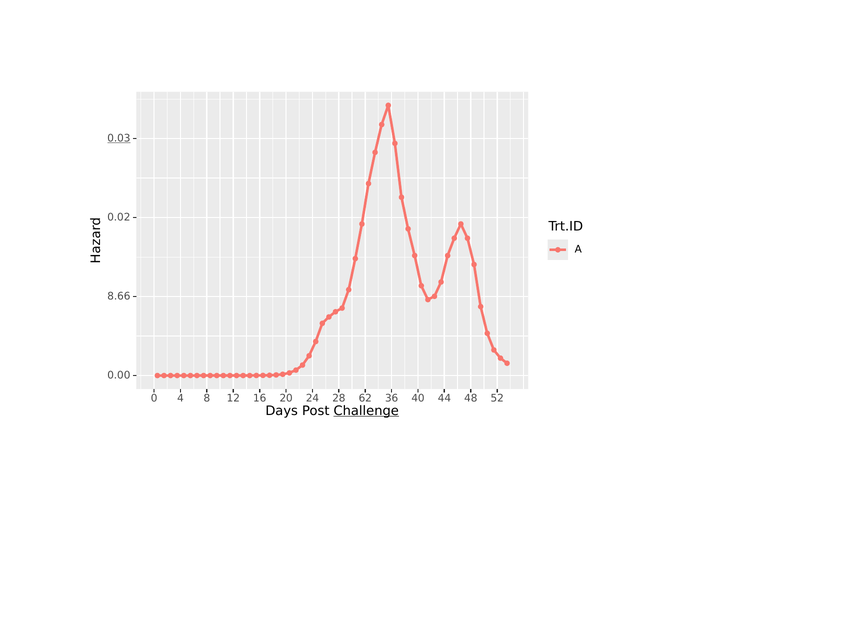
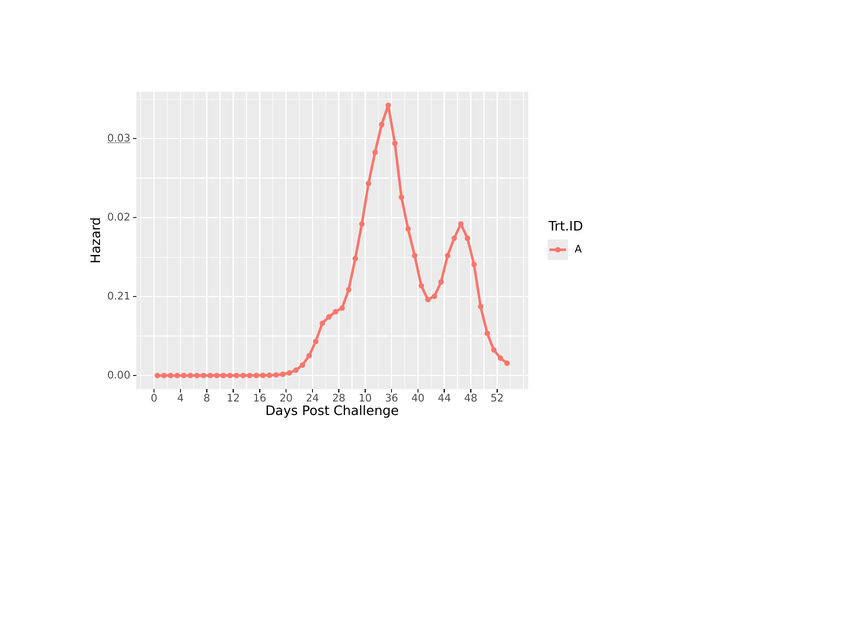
8.66: 8.66 -> 0.21 (119, 296)
62: 62 -> 10 (365, 398)
Challenge underline: present -> none (366, 411)
